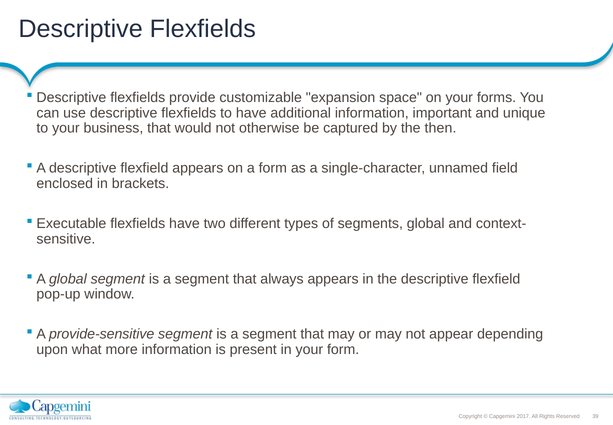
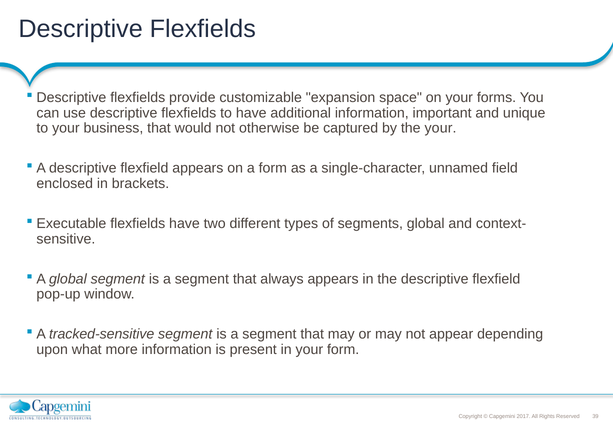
the then: then -> your (441, 128)
provide-sensitive: provide-sensitive -> tracked-sensitive (102, 334)
